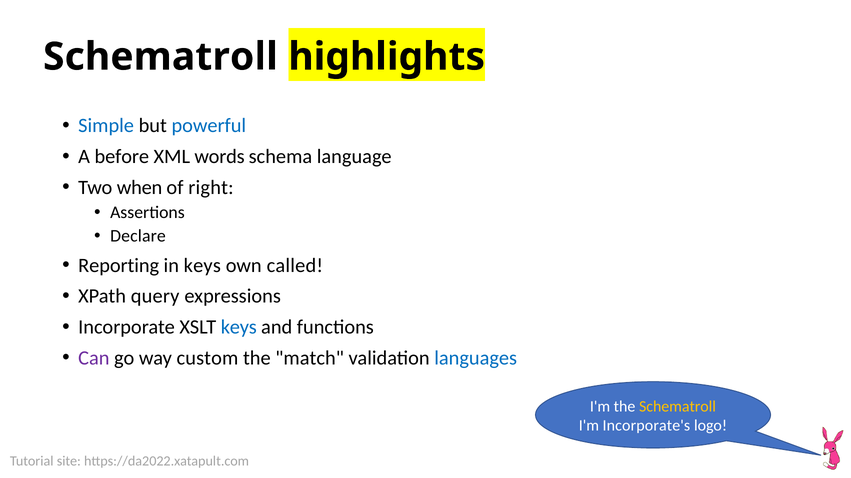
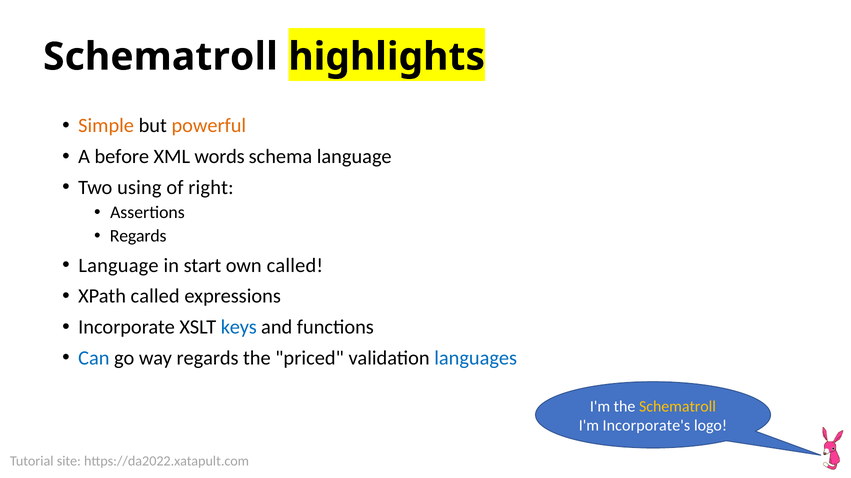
Simple colour: blue -> orange (106, 126)
powerful colour: blue -> orange (209, 126)
when: when -> using (139, 188)
Declare: Declare -> Regards (138, 236)
Reporting: Reporting -> Language (119, 266)
in keys: keys -> start (202, 266)
XPath query: query -> called (155, 297)
Can colour: purple -> blue (94, 358)
way custom: custom -> regards (208, 358)
match: match -> priced (310, 358)
